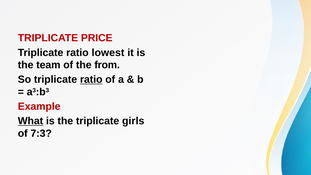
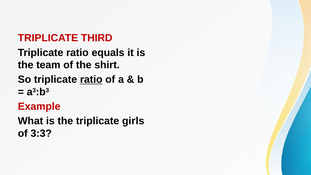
PRICE: PRICE -> THIRD (97, 38)
lowest: lowest -> equals (108, 53)
from: from -> shirt (107, 65)
What underline: present -> none (31, 121)
7:3: 7:3 -> 3:3 (41, 133)
